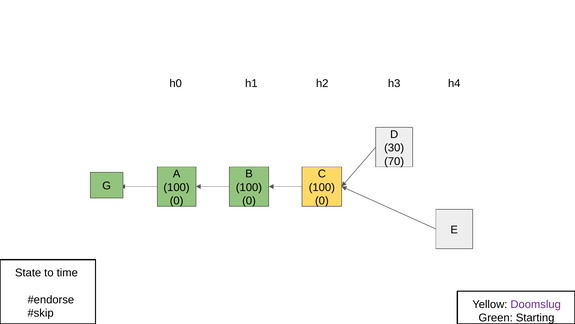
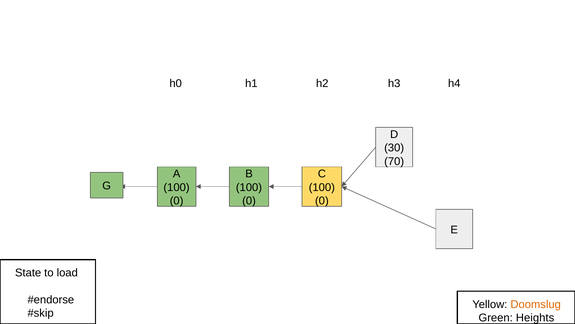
time: time -> load (67, 272)
Doomslug colour: purple -> orange (536, 304)
Starting: Starting -> Heights (535, 317)
